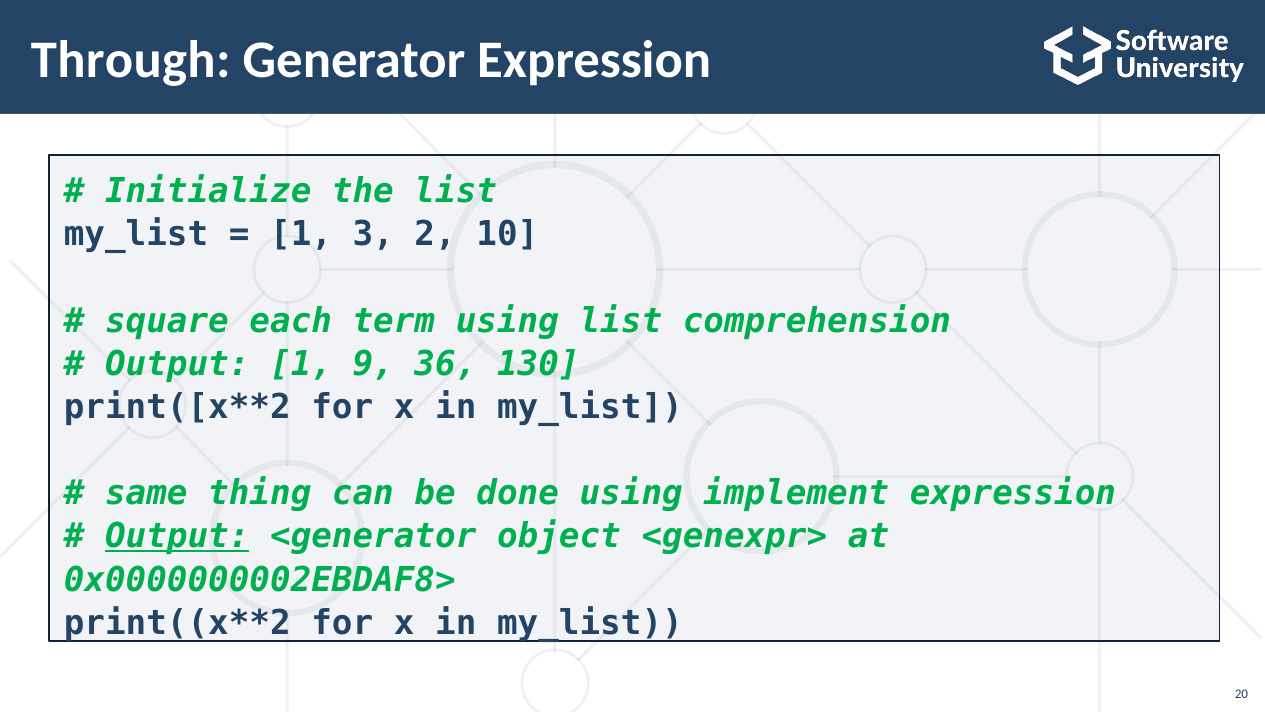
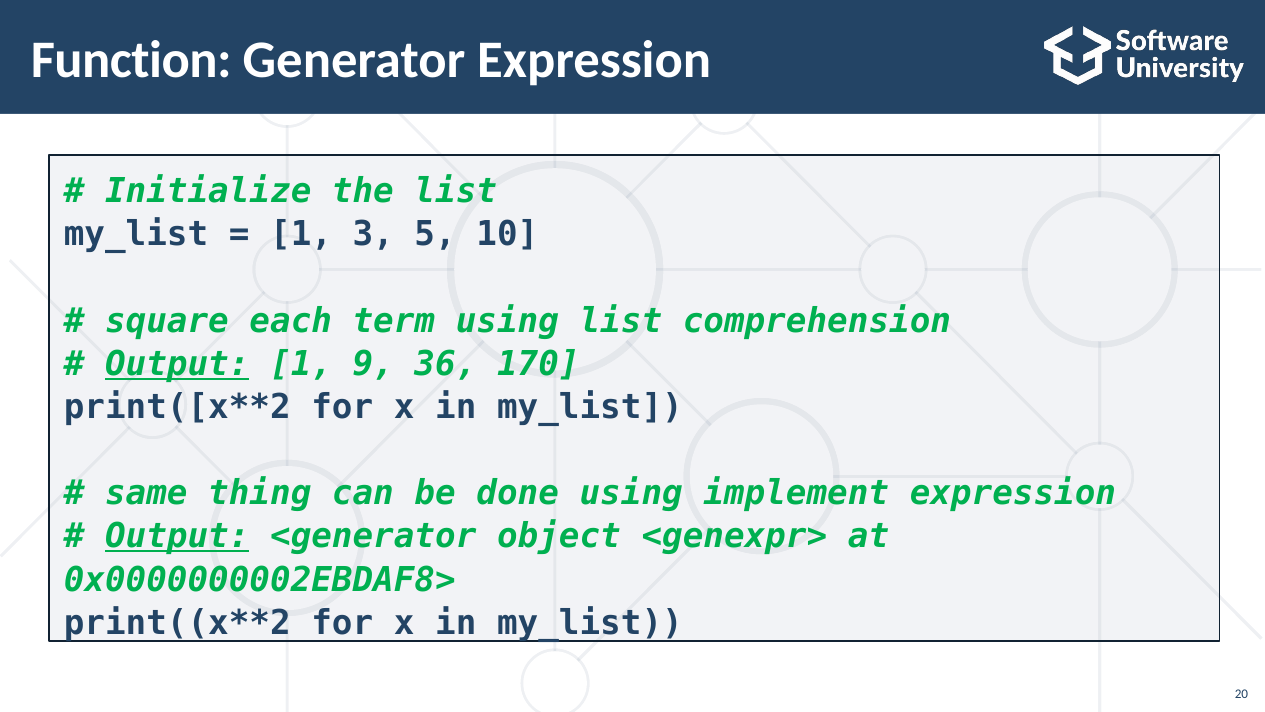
Through: Through -> Function (131, 60)
2: 2 -> 5 (435, 234)
Output underline: none -> present (177, 364)
130: 130 -> 170 (538, 364)
